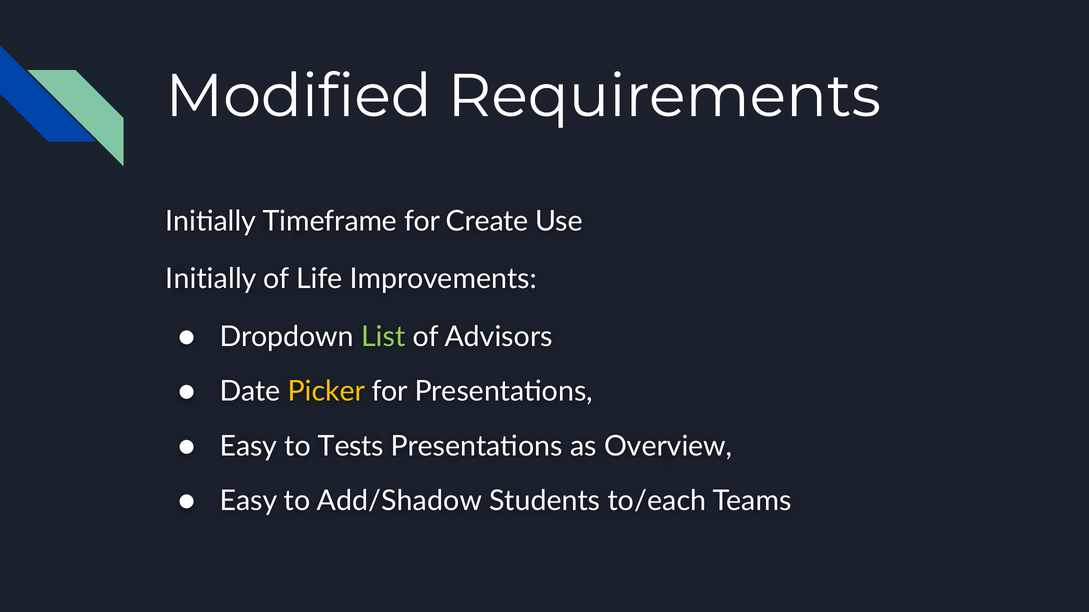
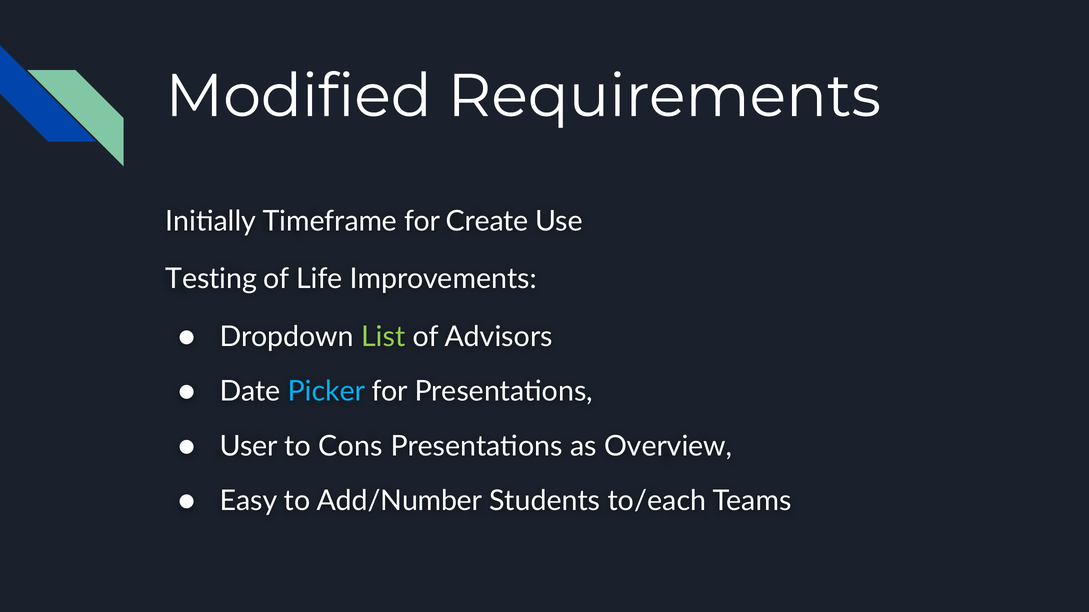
Initially: Initially -> Testing (211, 279)
Picker colour: yellow -> light blue (326, 392)
Easy: Easy -> User (249, 447)
Tests: Tests -> Cons (351, 447)
Add/Shadow: Add/Shadow -> Add/Number (400, 501)
